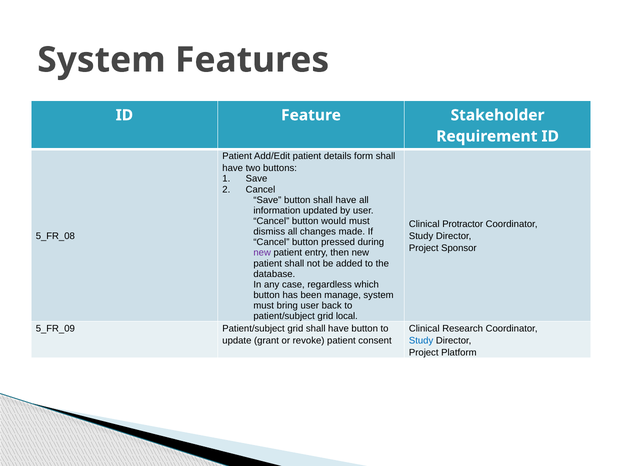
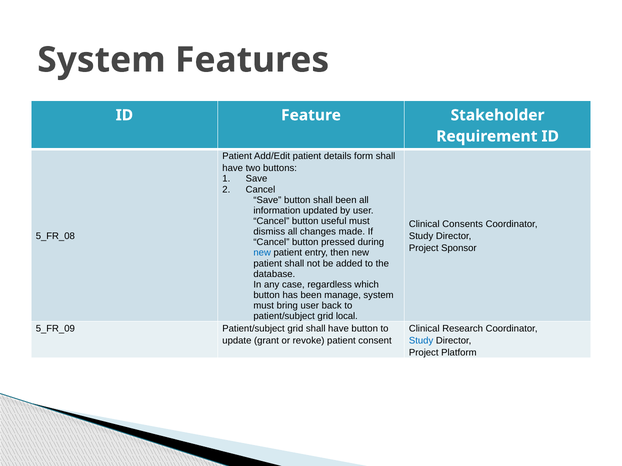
button shall have: have -> been (346, 200)
would: would -> useful (334, 221)
Protractor: Protractor -> Consents (463, 224)
new colour: purple -> blue (262, 253)
